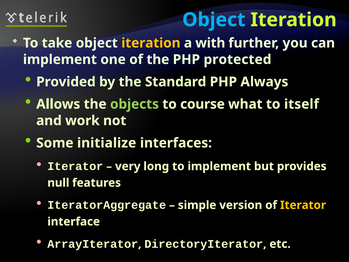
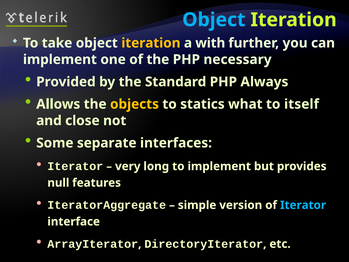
protected: protected -> necessary (238, 59)
objects colour: light green -> yellow (134, 104)
course: course -> statics (202, 104)
work: work -> close (82, 121)
initialize: initialize -> separate (107, 143)
Iterator colour: yellow -> light blue (303, 205)
